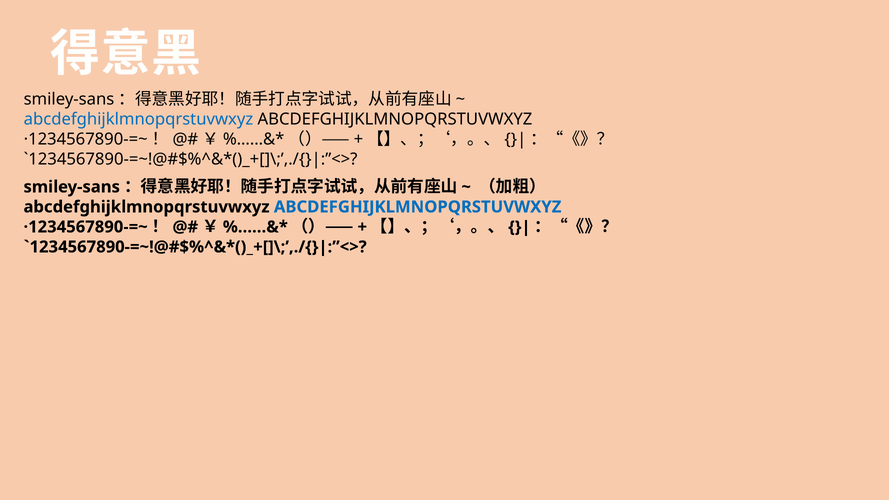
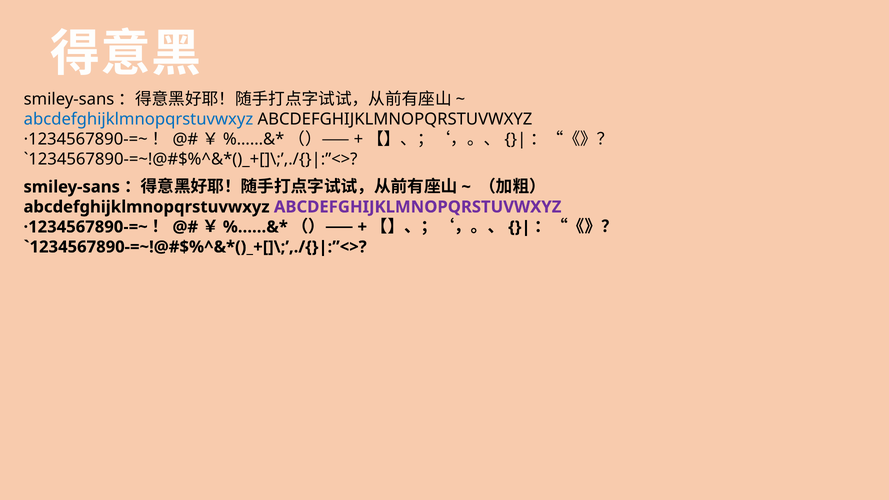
ABCDEFGHIJKLMNOPQRSTUVWXYZ colour: blue -> purple (418, 207)
